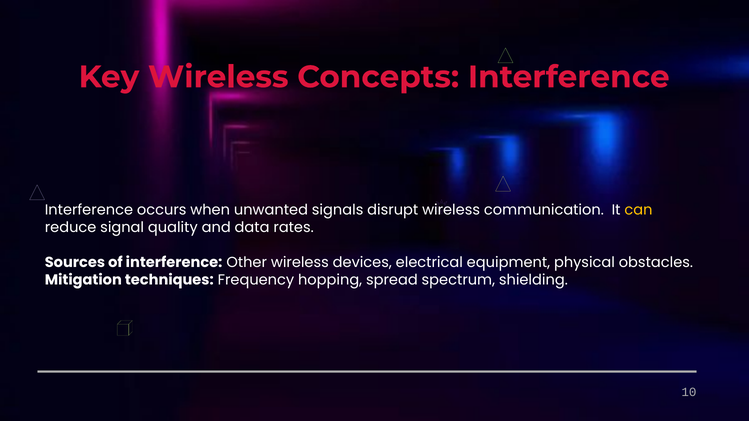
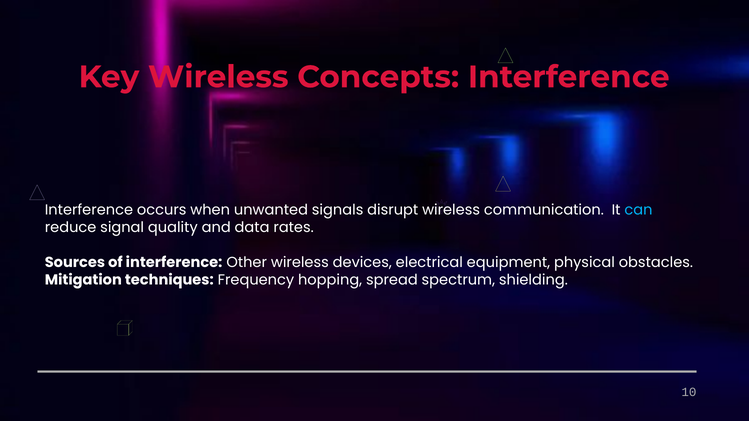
can colour: yellow -> light blue (638, 210)
